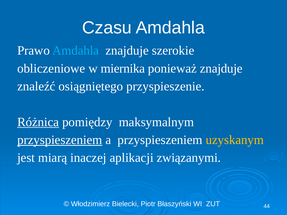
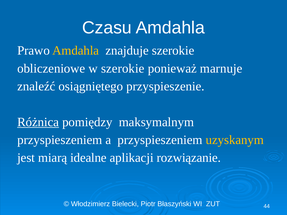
Amdahla colour: light blue -> yellow (76, 51)
w miernika: miernika -> szerokie (123, 69)
ponieważ znajduje: znajduje -> marnuje (221, 69)
przyspieszeniem underline: present -> none (60, 140)
inaczej: inaczej -> idealne (88, 158)
związanymi: związanymi -> rozwiązanie (189, 158)
